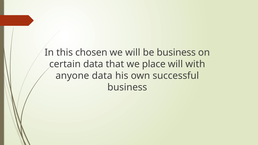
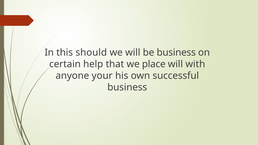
chosen: chosen -> should (91, 53)
certain data: data -> help (93, 64)
anyone data: data -> your (102, 76)
